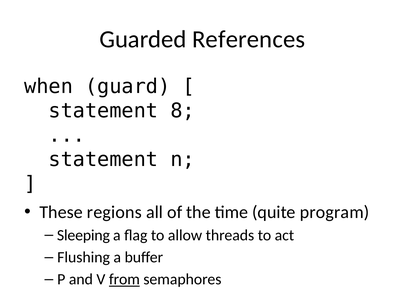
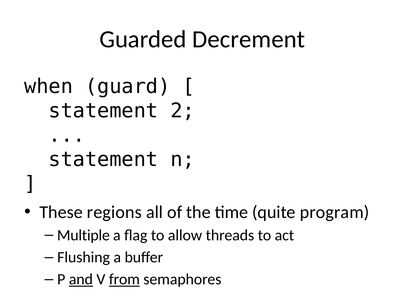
References: References -> Decrement (249, 39)
8: 8 -> 2 (183, 111)
Sleeping: Sleeping -> Multiple (83, 235)
and underline: none -> present (81, 279)
